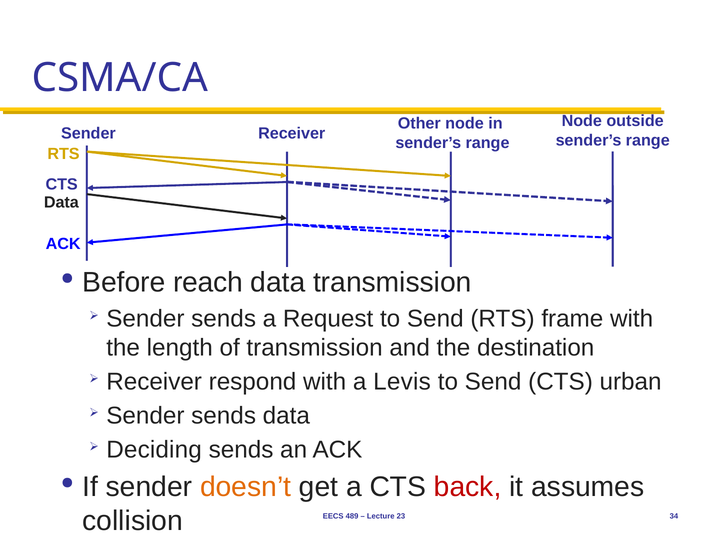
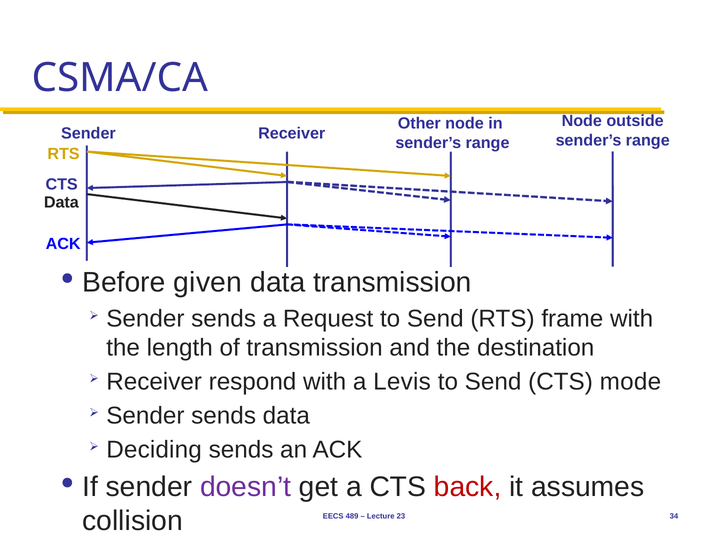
reach: reach -> given (208, 282)
urban: urban -> mode (630, 382)
doesn’t colour: orange -> purple (246, 487)
